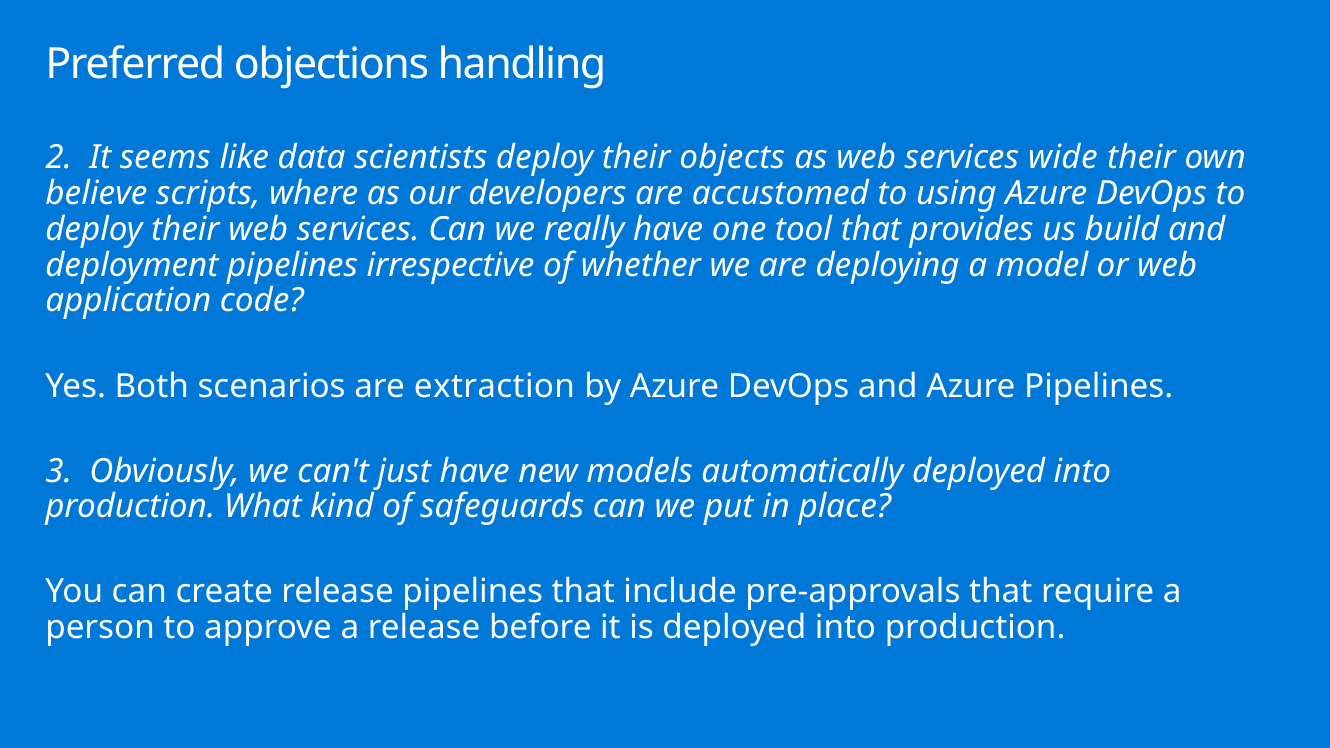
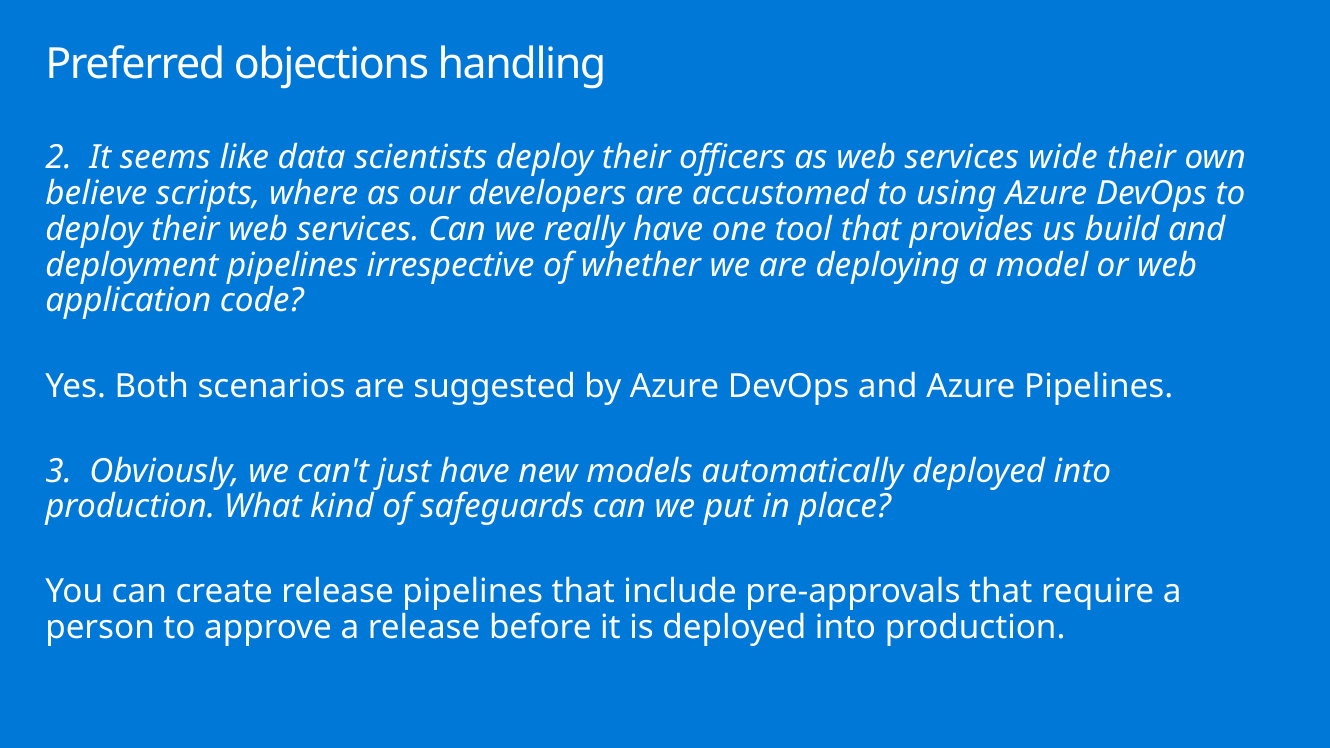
objects: objects -> officers (732, 157)
extraction: extraction -> suggested (495, 386)
